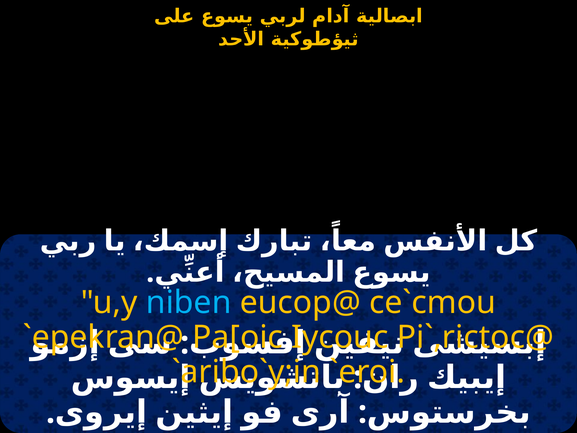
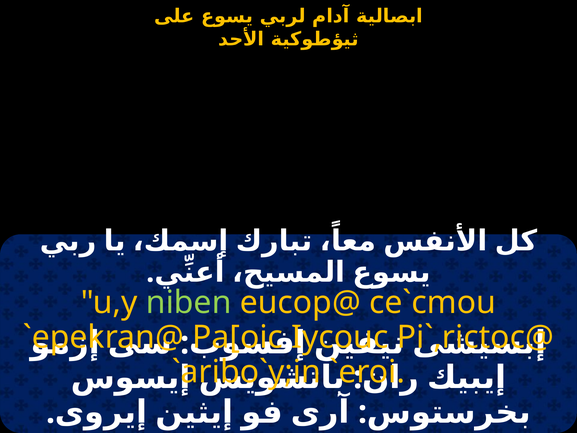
niben colour: light blue -> light green (189, 302)
